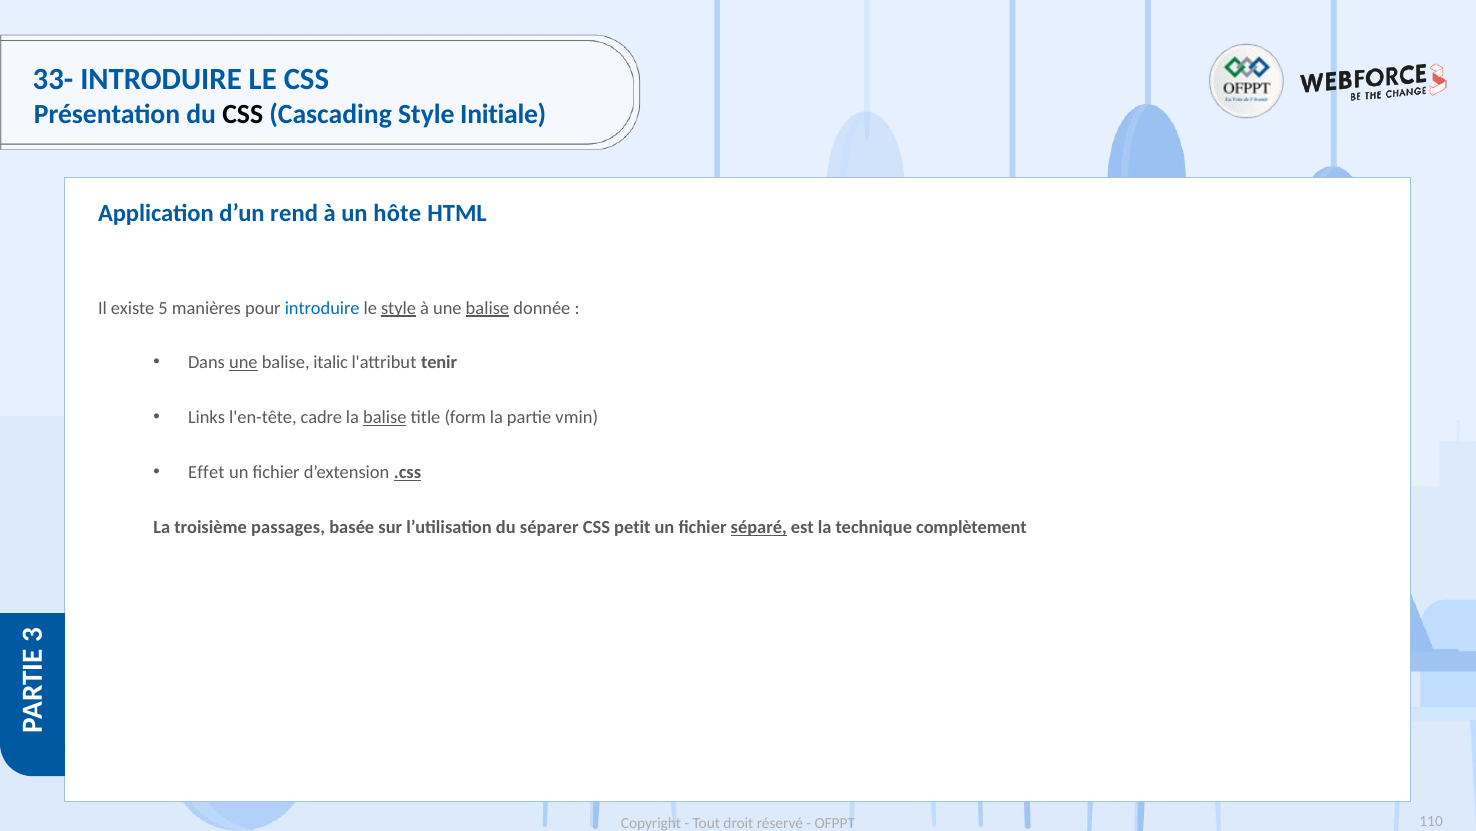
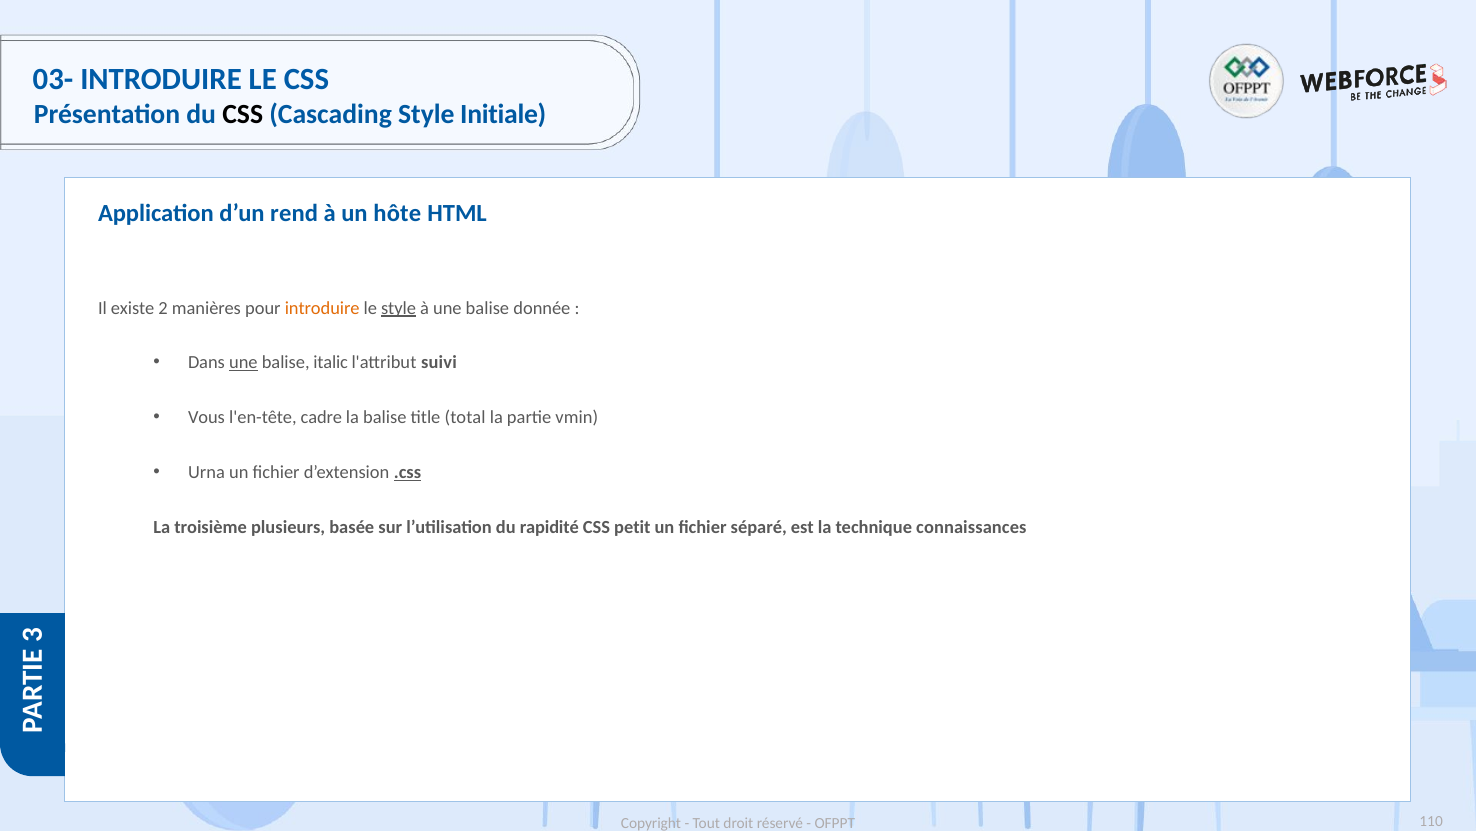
33-: 33- -> 03- (53, 80)
5: 5 -> 2 (163, 308)
introduire colour: blue -> orange (322, 308)
balise underline: present -> none (487, 308)
tenir: tenir -> suivi (439, 362)
Links: Links -> Vous (206, 417)
balise underline: present -> none (385, 417)
form: form -> total (465, 417)
Effet: Effet -> Urna (206, 472)
passages: passages -> plusieurs (288, 527)
séparer: séparer -> rapidité (549, 527)
séparé underline: present -> none (759, 527)
complètement: complètement -> connaissances (971, 527)
